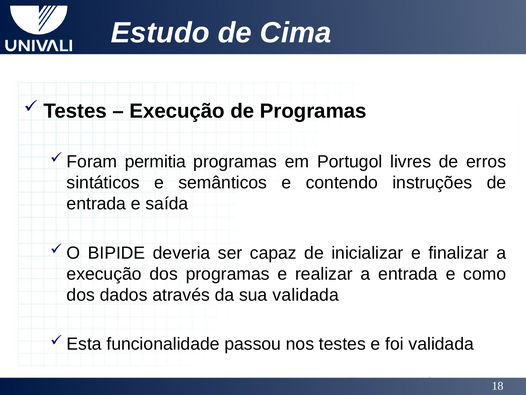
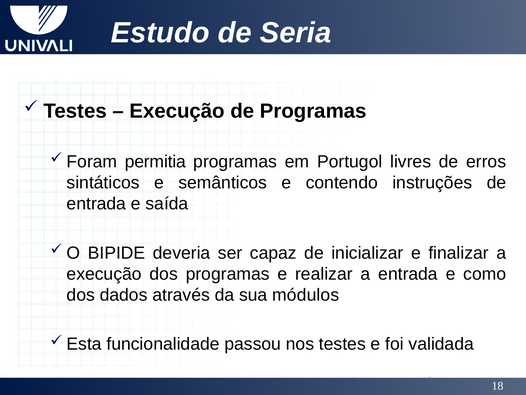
Cima: Cima -> Seria (296, 33)
sua validada: validada -> módulos (306, 295)
